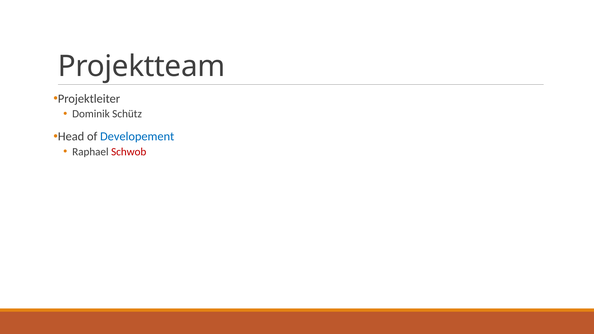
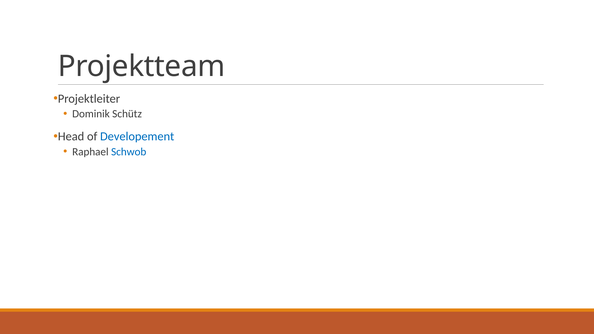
Schwob colour: red -> blue (129, 152)
